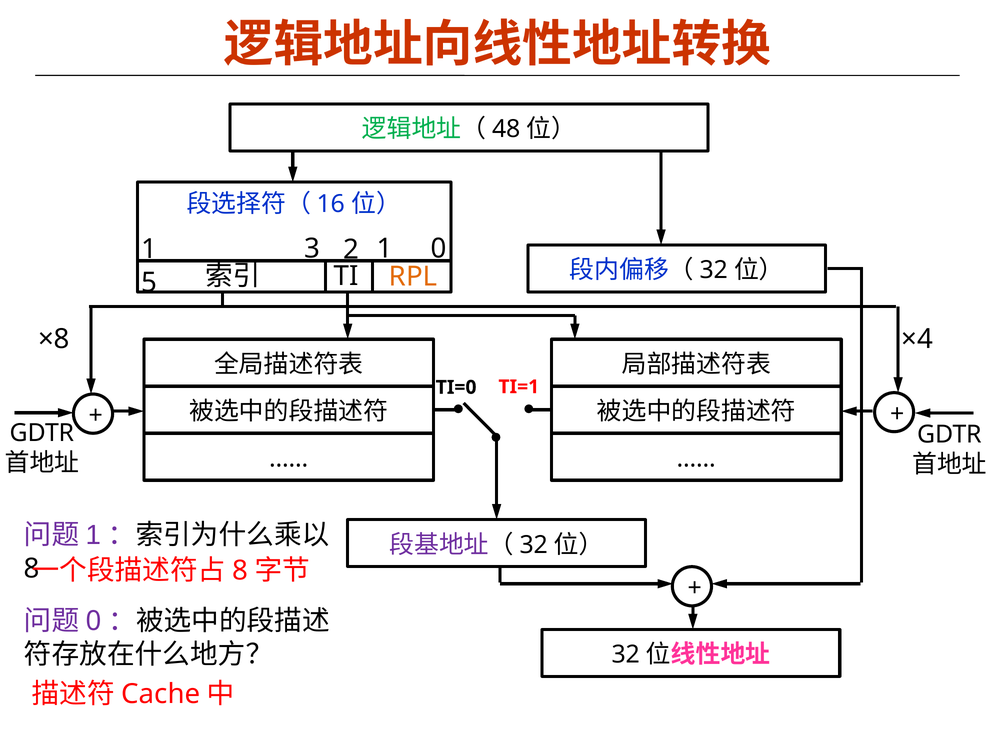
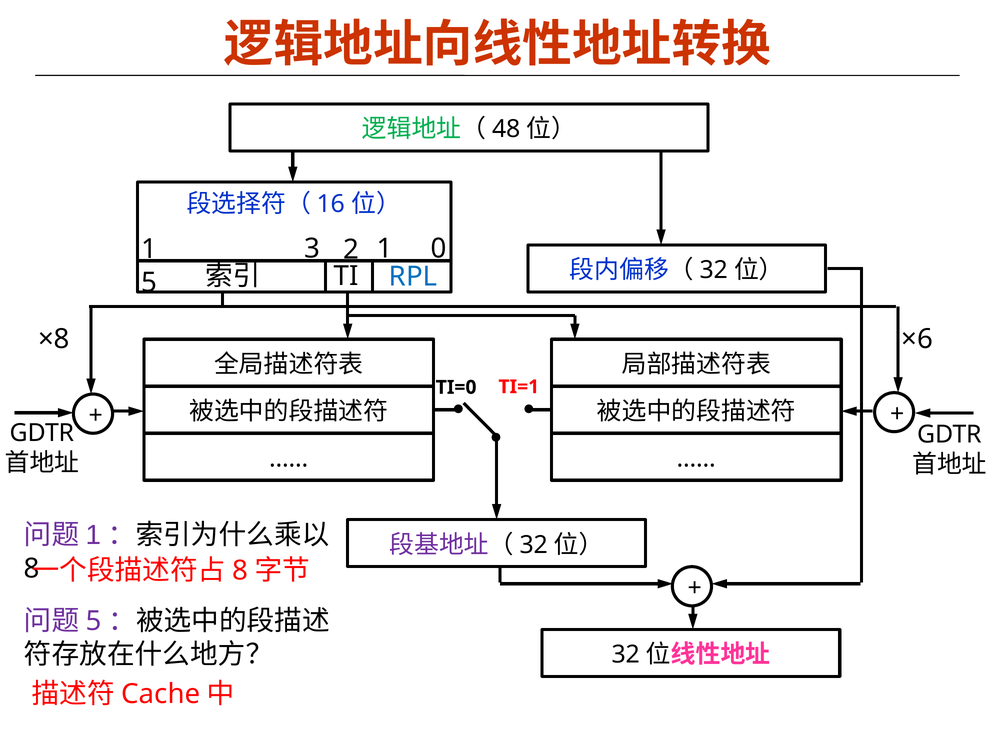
RPL colour: orange -> blue (413, 277)
×4: ×4 -> ×6 (917, 339)
0: 0 -> 5 (94, 621)
